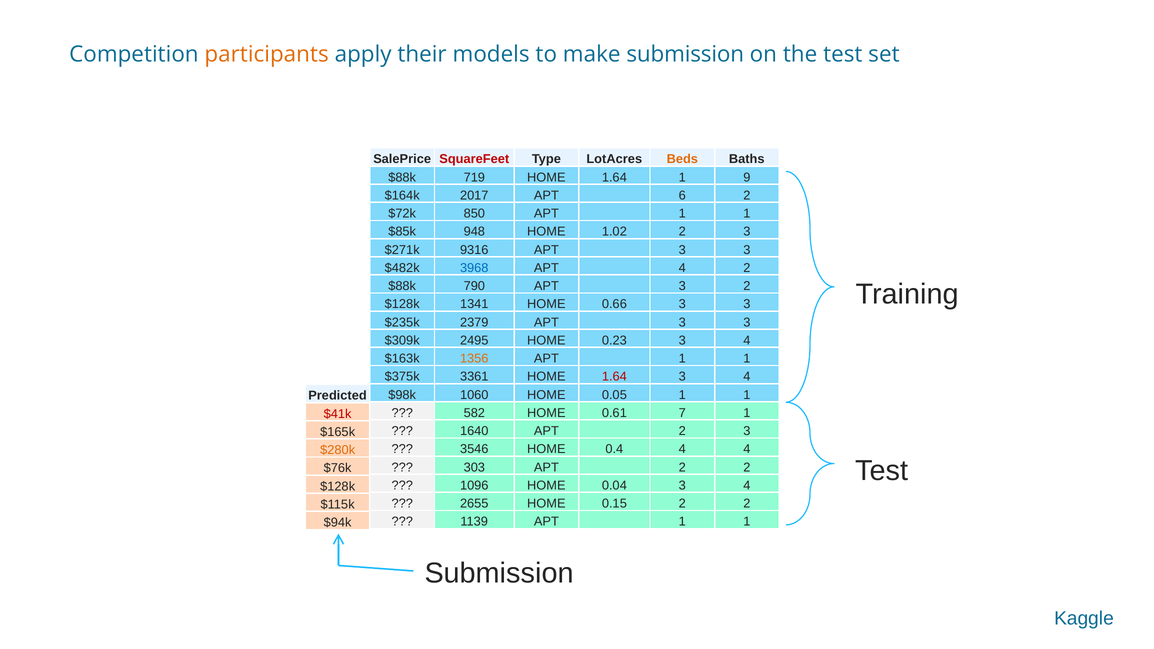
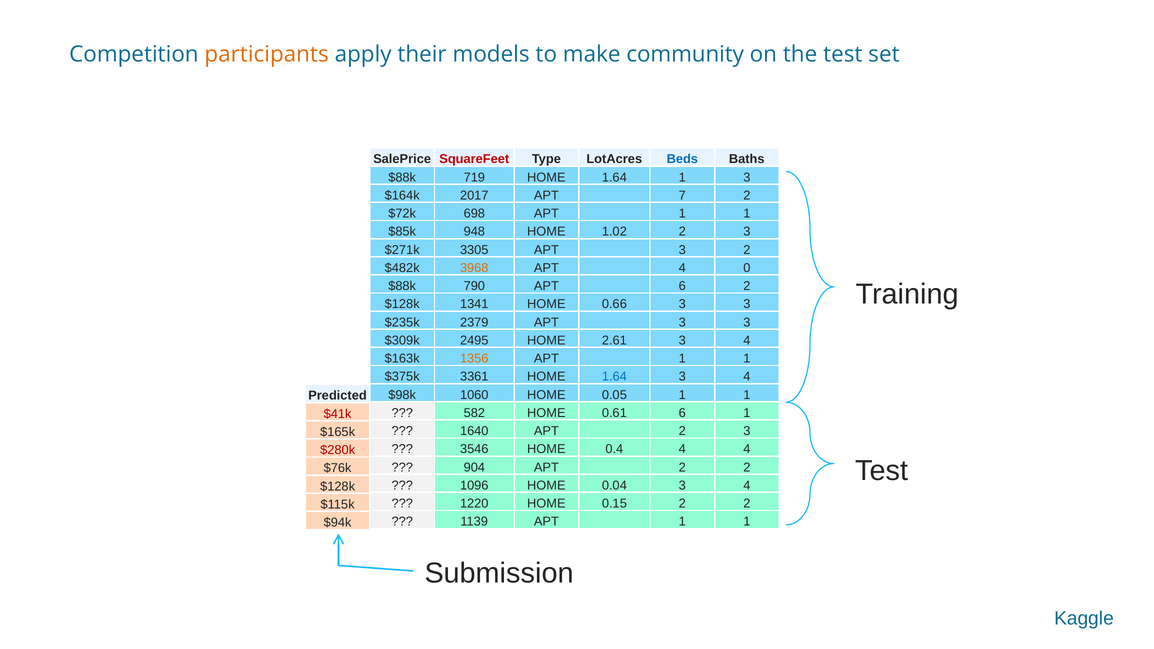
make submission: submission -> community (685, 54)
Beds colour: orange -> blue (682, 159)
1 9: 9 -> 3 (747, 177)
6: 6 -> 7 (682, 195)
850: 850 -> 698 (474, 214)
9316: 9316 -> 3305 (474, 250)
3: 3 -> 2 (747, 250)
3968 colour: blue -> orange (474, 268)
4 2: 2 -> 0 (747, 268)
790 APT 3: 3 -> 6 (682, 286)
0.23: 0.23 -> 2.61 (614, 341)
1.64 colour: red -> blue (614, 377)
0.61 7: 7 -> 6 (682, 413)
$280k colour: orange -> red (338, 450)
303: 303 -> 904 (474, 467)
2655: 2655 -> 1220 (474, 504)
